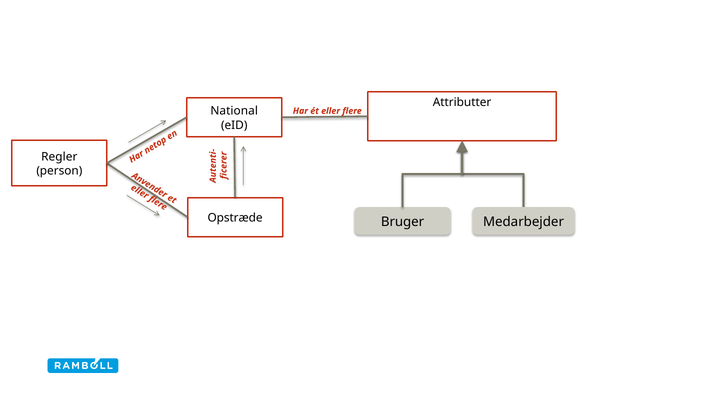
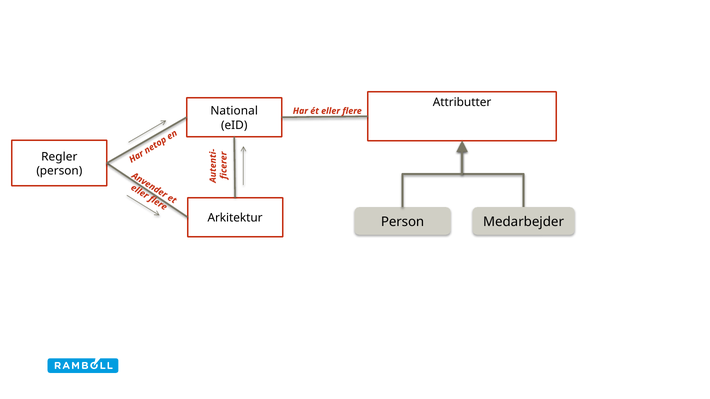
Opstræde: Opstræde -> Arkitektur (235, 218)
Bruger: Bruger -> Person (403, 222)
